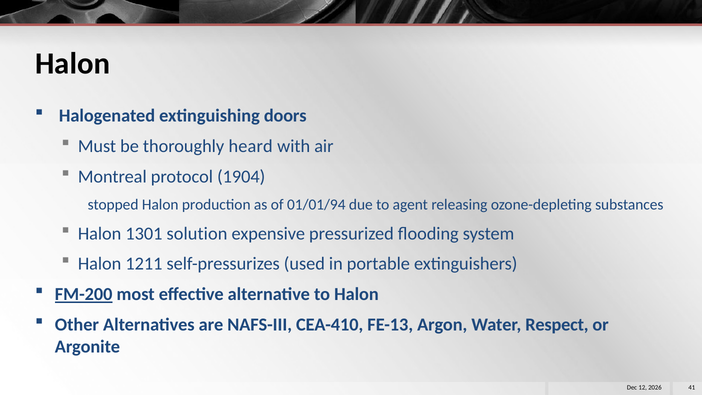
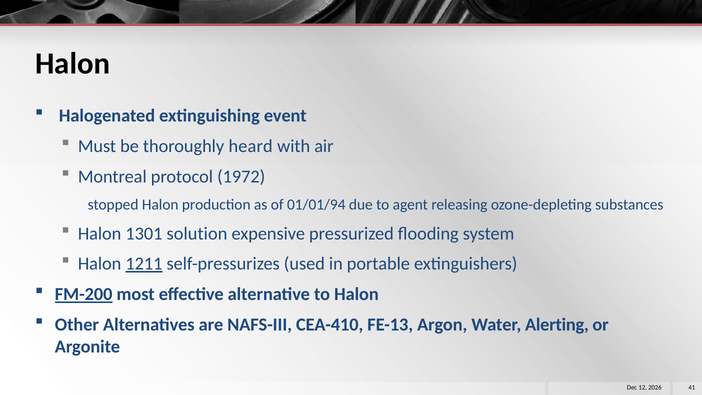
doors: doors -> event (285, 116)
1904: 1904 -> 1972 (241, 177)
1211 underline: none -> present (144, 264)
Respect: Respect -> Alerting (557, 325)
